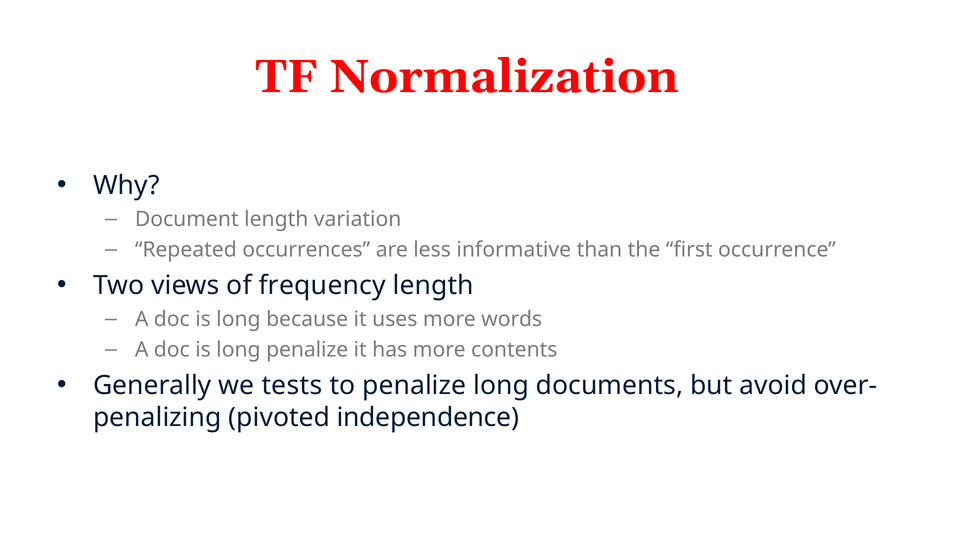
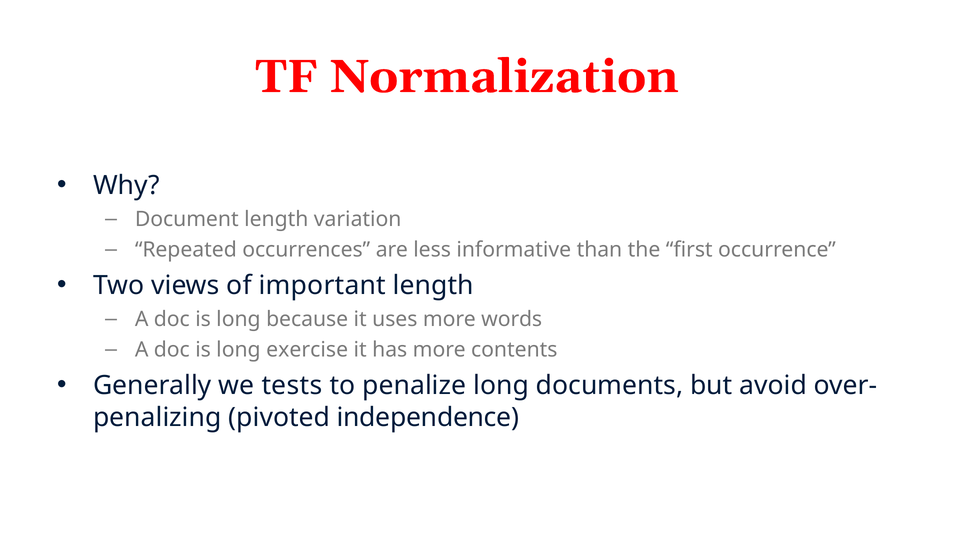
frequency: frequency -> important (322, 286)
long penalize: penalize -> exercise (307, 350)
